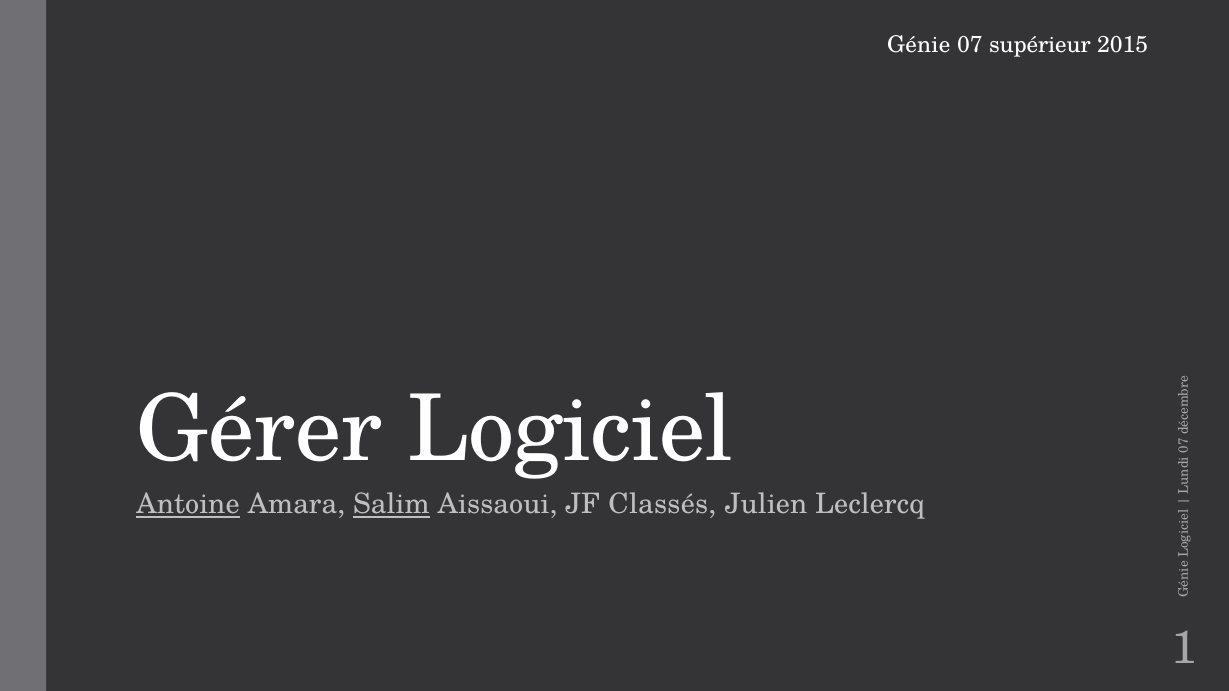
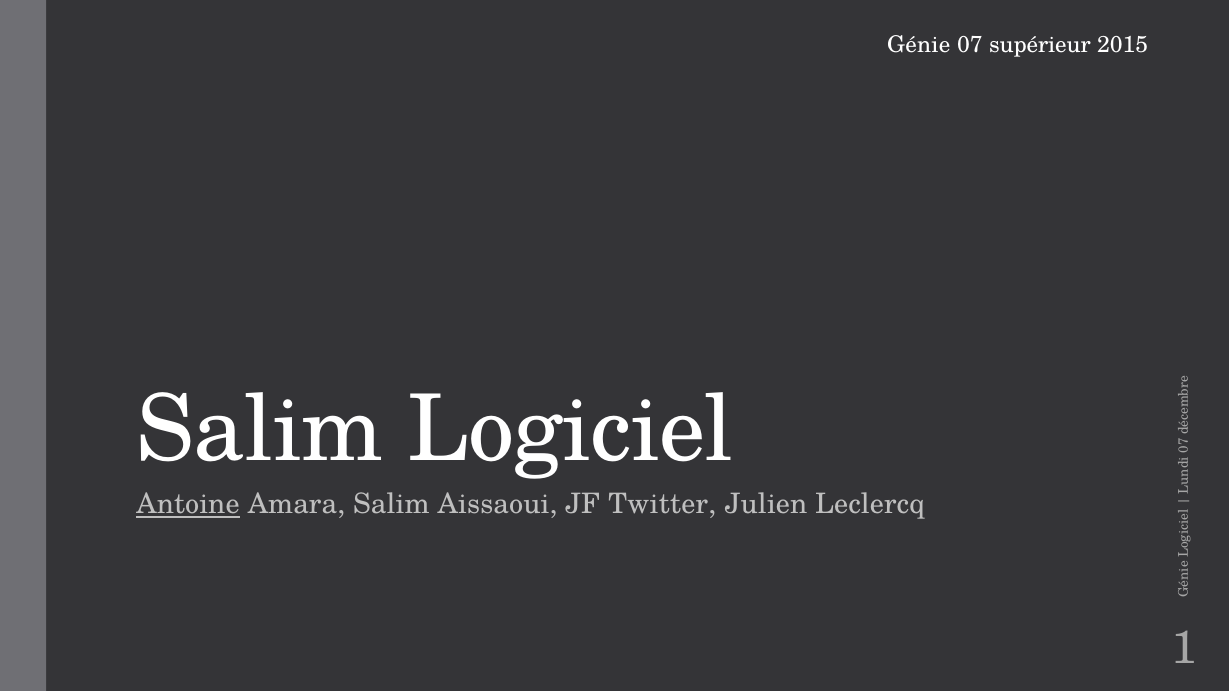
Gérer: Gérer -> Salim (260, 430)
Salim underline: present -> none (391, 505)
Classés: Classés -> Twitter (662, 505)
